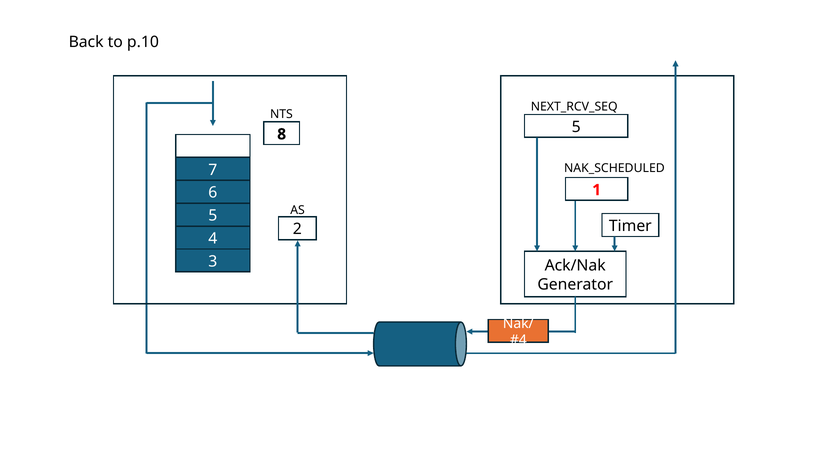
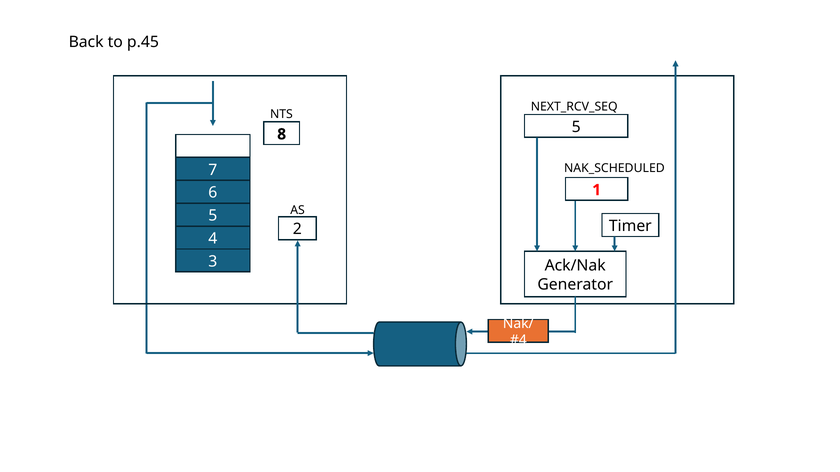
p.10: p.10 -> p.45 (143, 42)
